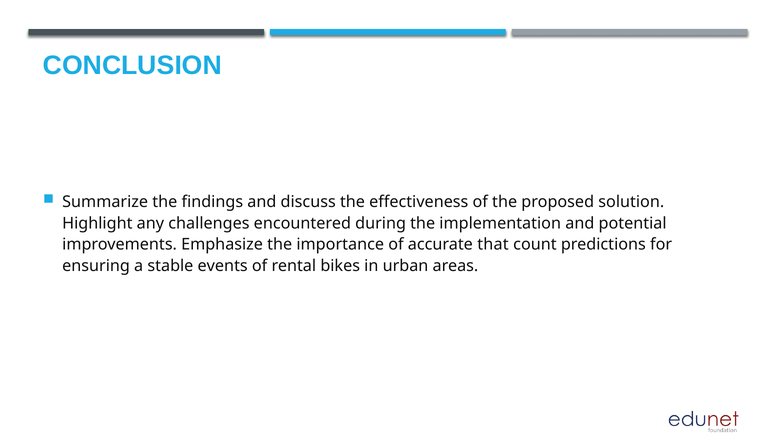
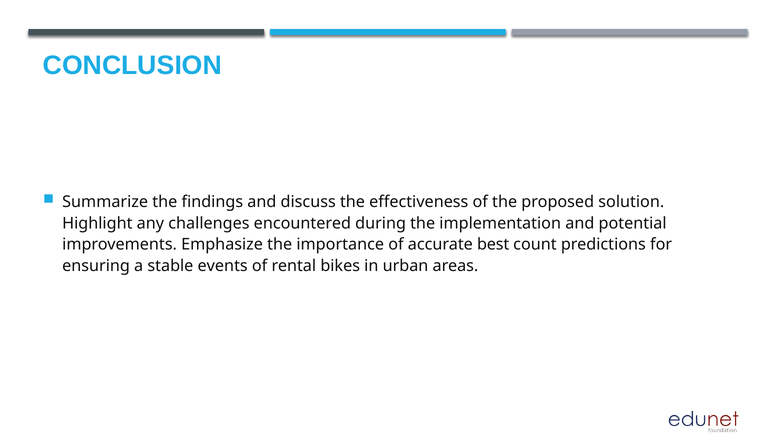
that: that -> best (493, 244)
